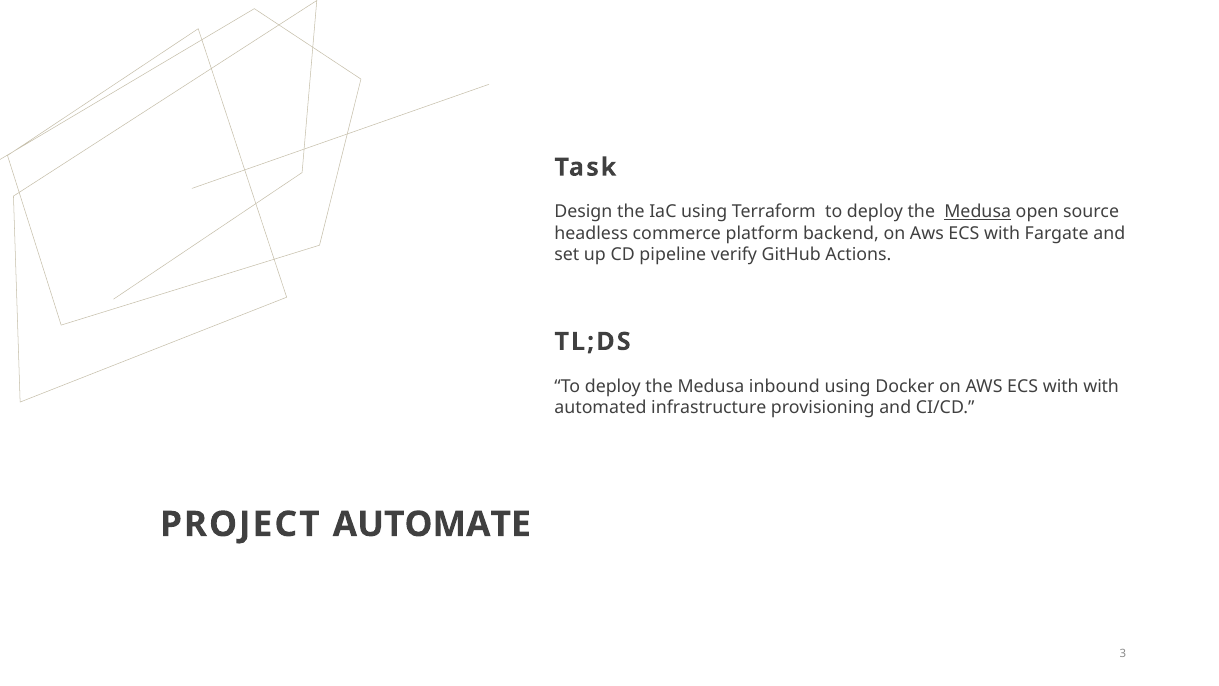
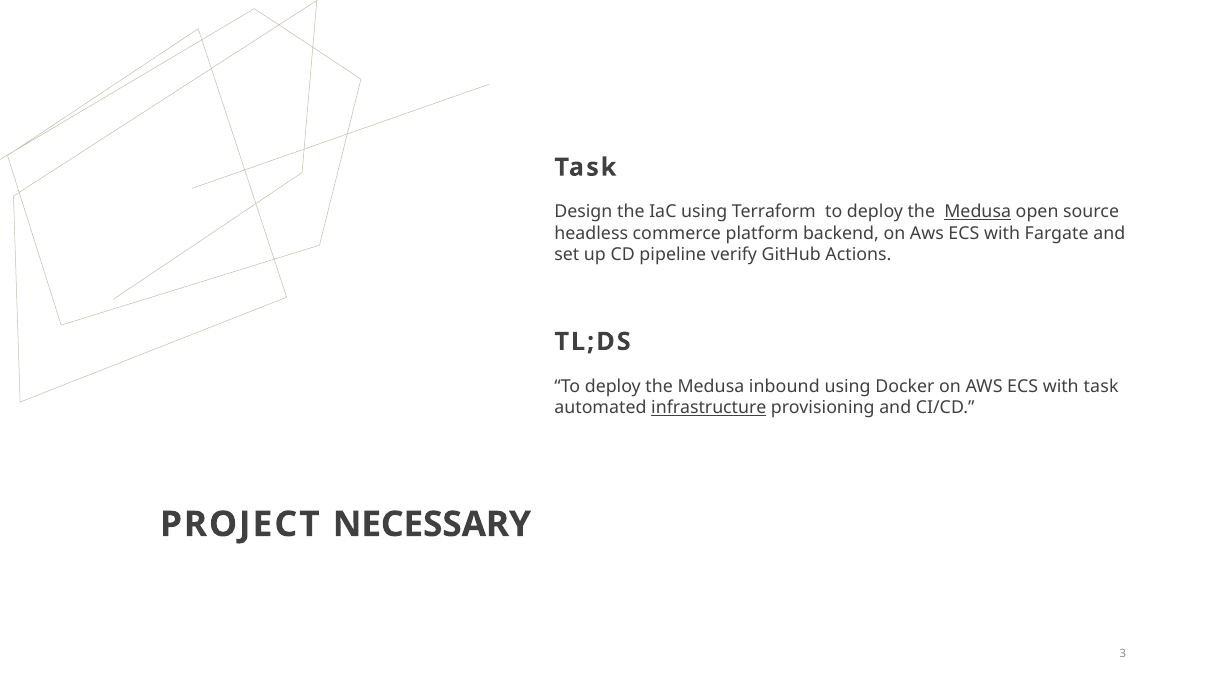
with with: with -> task (1101, 386)
infrastructure underline: none -> present (709, 407)
AUTOMATE: AUTOMATE -> NECESSARY (432, 524)
